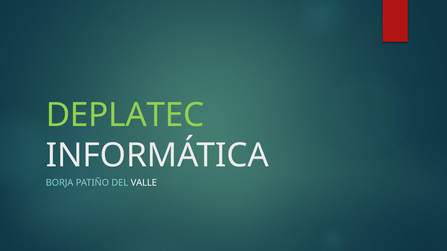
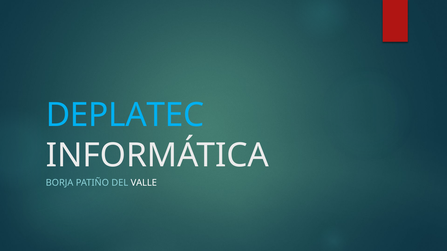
DEPLATEC colour: light green -> light blue (125, 115)
